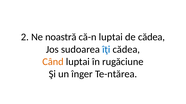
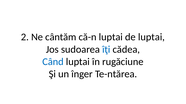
noastră: noastră -> cântăm (61, 37)
de cădea: cădea -> luptai (151, 37)
Când colour: orange -> blue (53, 62)
